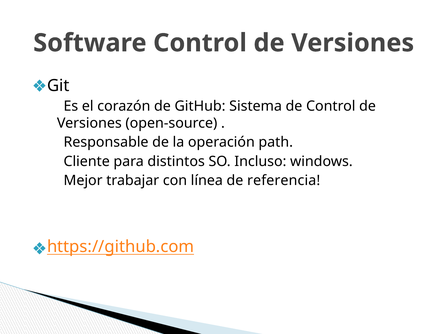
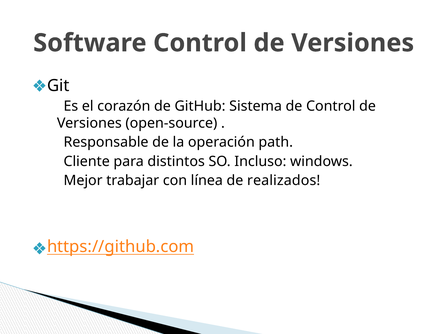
referencia: referencia -> realizados (284, 180)
